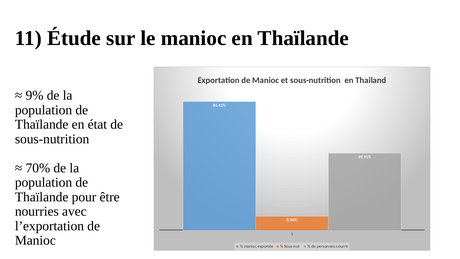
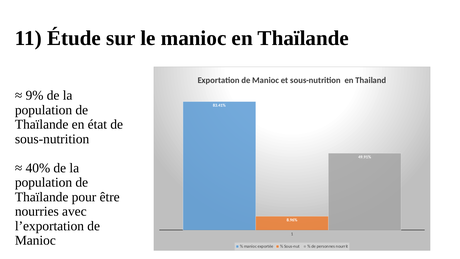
70%: 70% -> 40% (38, 168)
